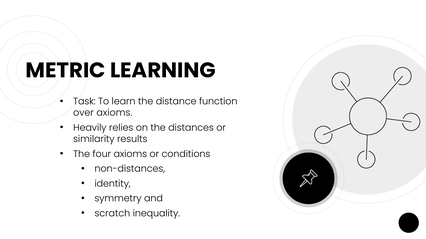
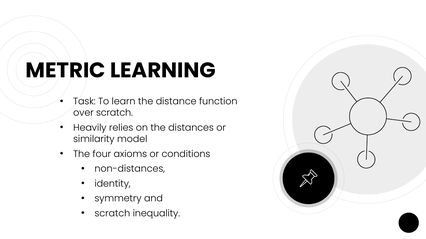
over axioms: axioms -> scratch (114, 113)
results: results -> model (132, 139)
